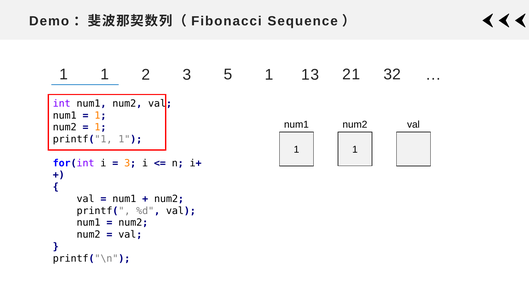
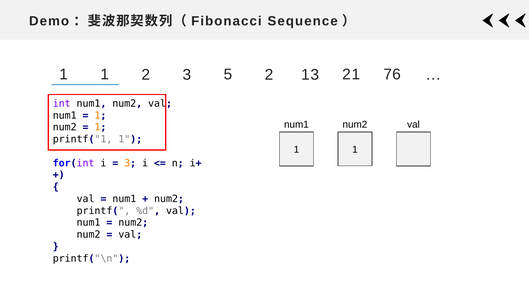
5 1: 1 -> 2 (269, 75)
32: 32 -> 76 (392, 74)
